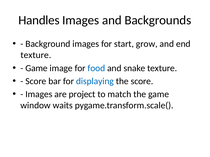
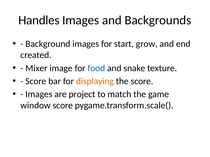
texture: texture -> created (36, 55)
Game: Game -> Mixer (36, 68)
displaying colour: blue -> orange (95, 81)
window waits: waits -> score (63, 106)
